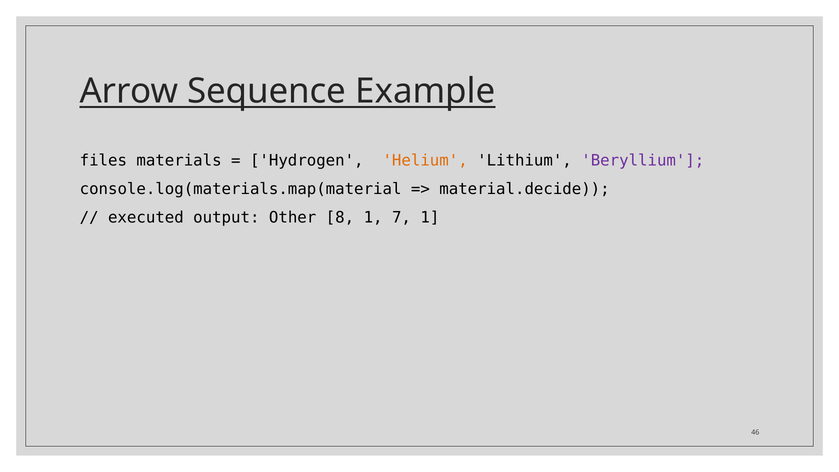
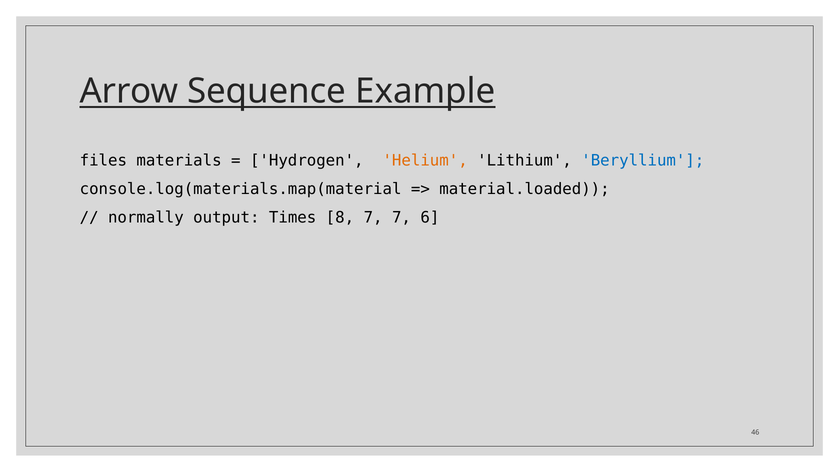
Beryllium colour: purple -> blue (643, 160)
material.decide: material.decide -> material.loaded (525, 189)
executed: executed -> normally (146, 218)
Other: Other -> Times (293, 218)
8 1: 1 -> 7 (373, 218)
7 1: 1 -> 6 (430, 218)
